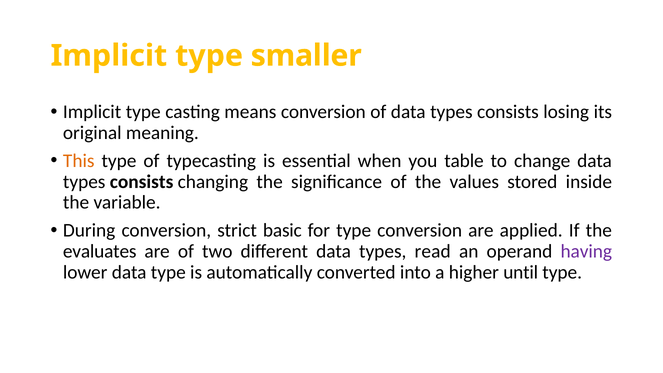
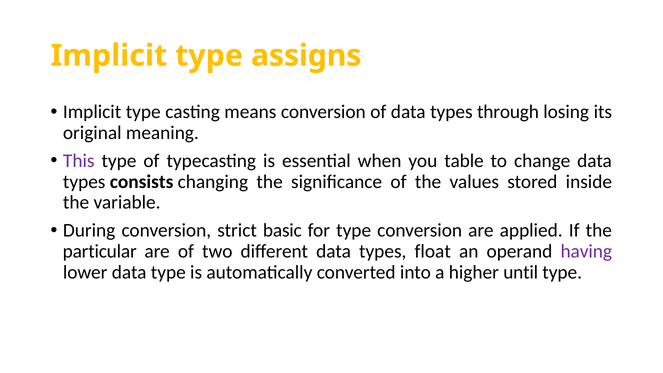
smaller: smaller -> assigns (306, 56)
of data types consists: consists -> through (508, 112)
This colour: orange -> purple (79, 161)
evaluates: evaluates -> particular (100, 251)
read: read -> float (433, 251)
